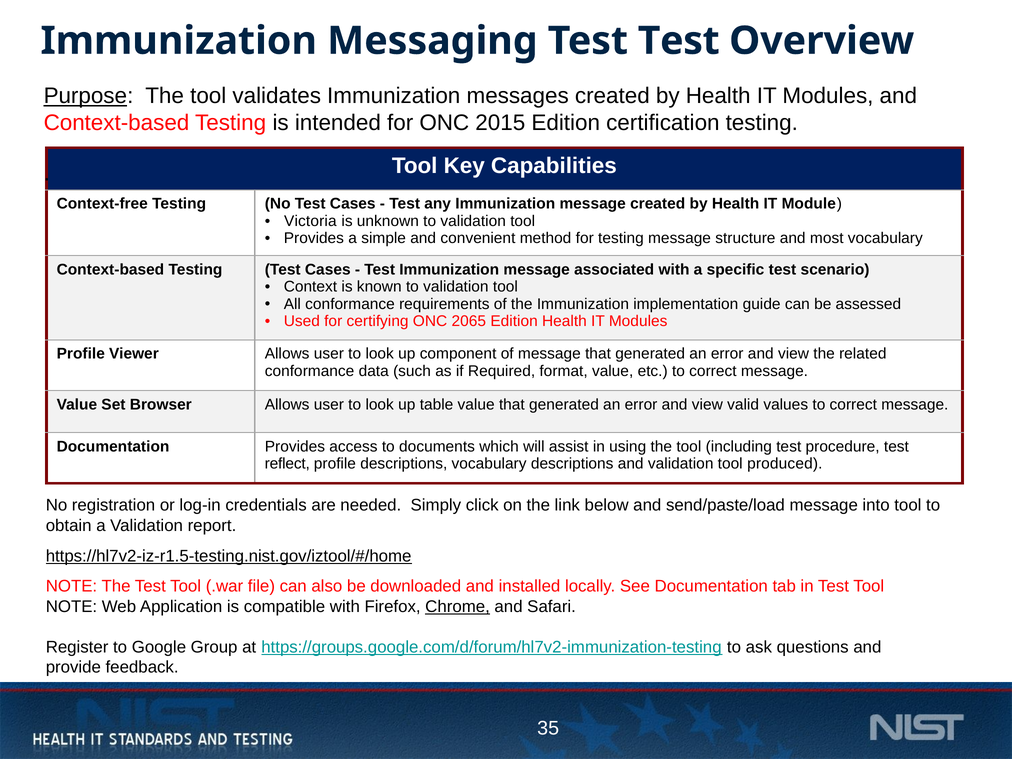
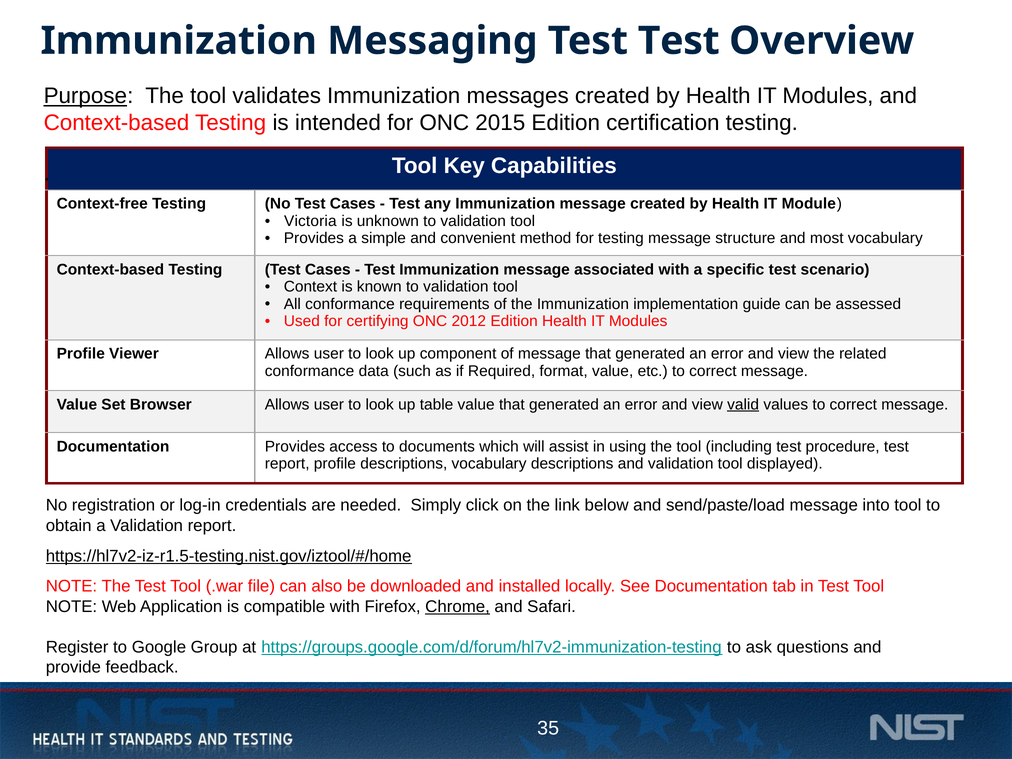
2065: 2065 -> 2012 (469, 321)
valid underline: none -> present (743, 404)
reflect: reflect -> report (287, 464)
produced: produced -> displayed (785, 464)
